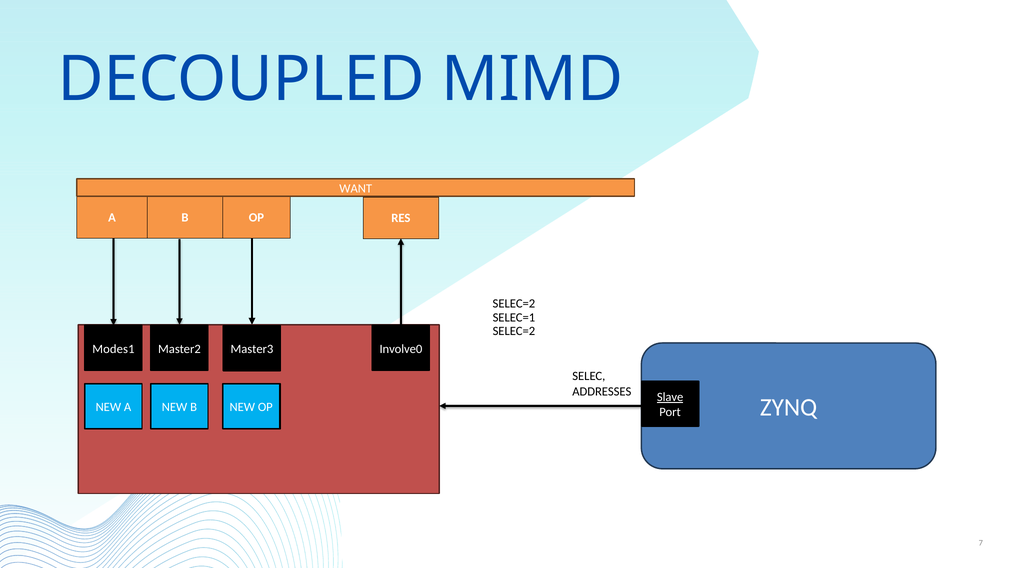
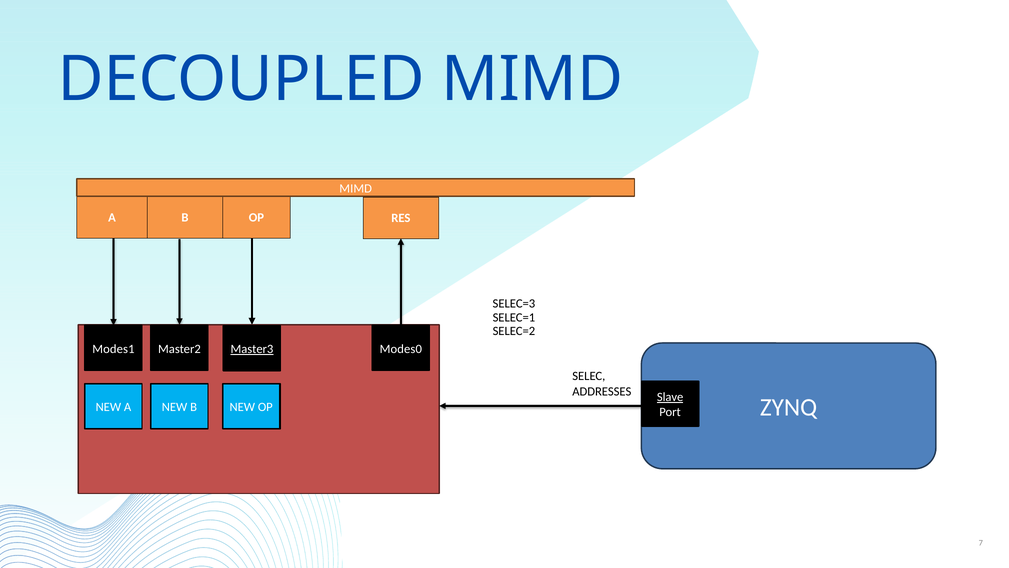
WANT: WANT -> MIMD (356, 188)
SELEC=2: SELEC=2 -> SELEC=3 (514, 303)
Involve0: Involve0 -> Modes0 (401, 349)
Master3 underline: none -> present (252, 349)
